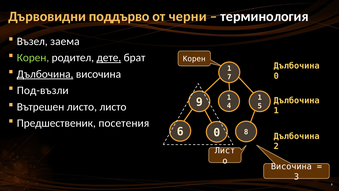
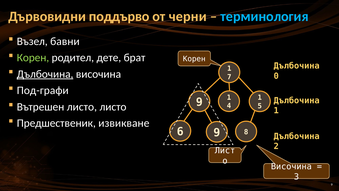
терминология colour: white -> light blue (265, 16)
заема: заема -> бавни (65, 41)
дете underline: present -> none (109, 58)
Под-възли: Под-възли -> Под-графи (43, 90)
посетения: посетения -> извикване (124, 123)
6 0: 0 -> 9 (217, 132)
